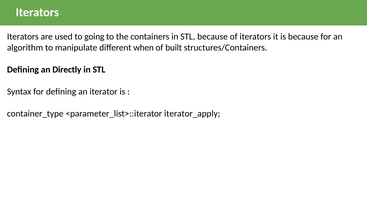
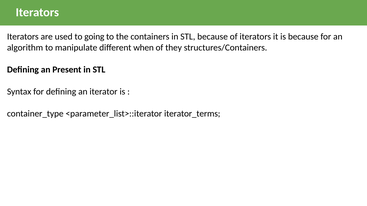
built: built -> they (174, 48)
Directly: Directly -> Present (67, 70)
iterator_apply: iterator_apply -> iterator_terms (192, 114)
